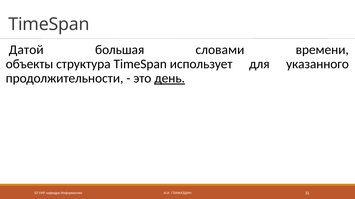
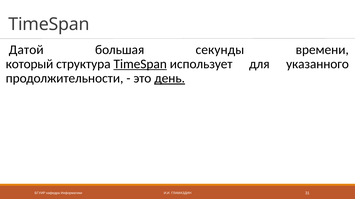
словами: словами -> секунды (220, 50)
объекты: объекты -> который (30, 64)
TimeSpan underline: none -> present (140, 64)
